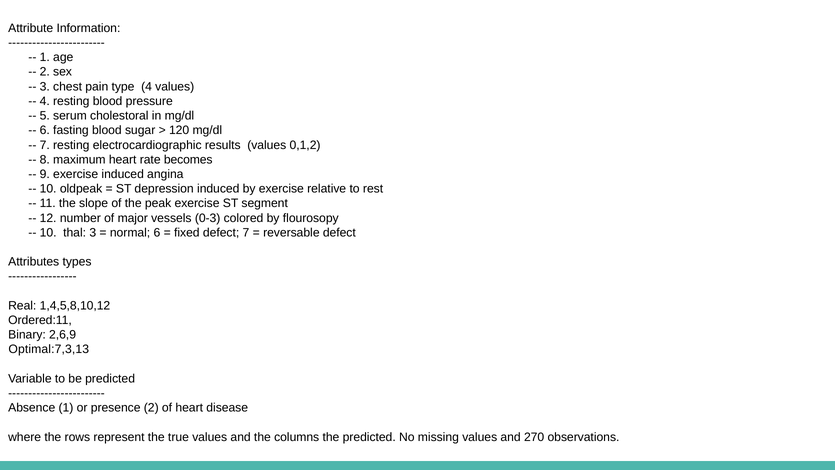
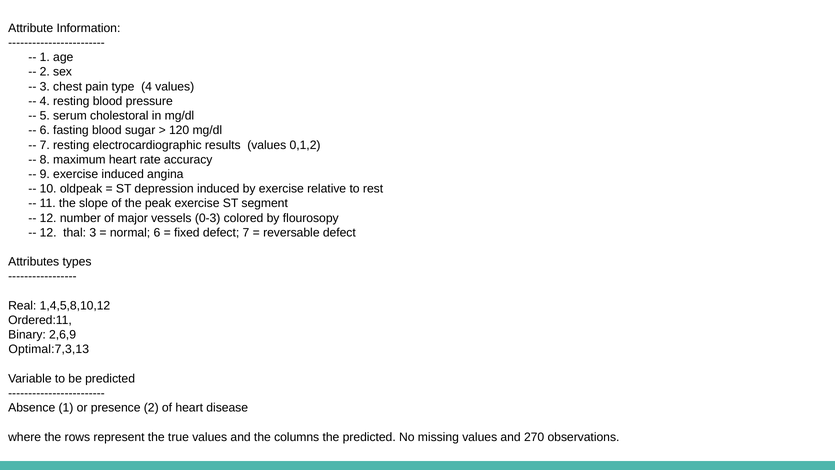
becomes: becomes -> accuracy (188, 160)
10: 10 -> 12 (48, 232)
